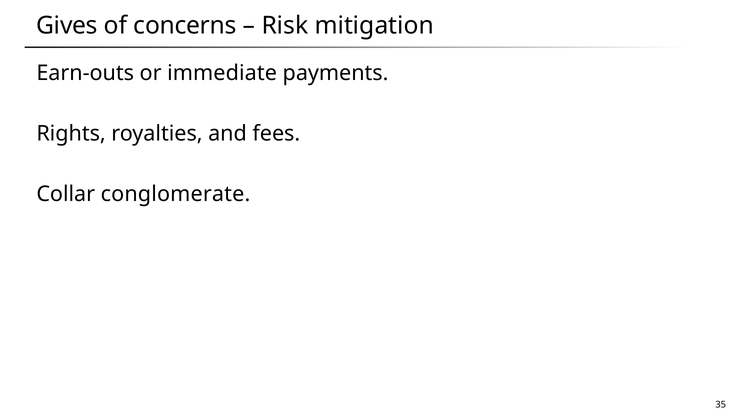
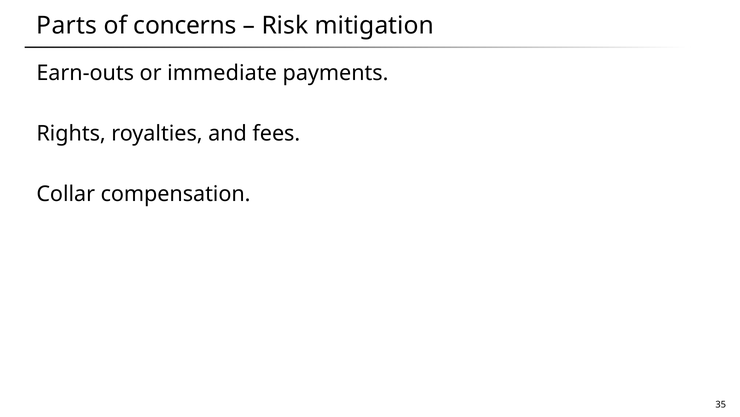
Gives: Gives -> Parts (67, 26)
conglomerate: conglomerate -> compensation (176, 194)
